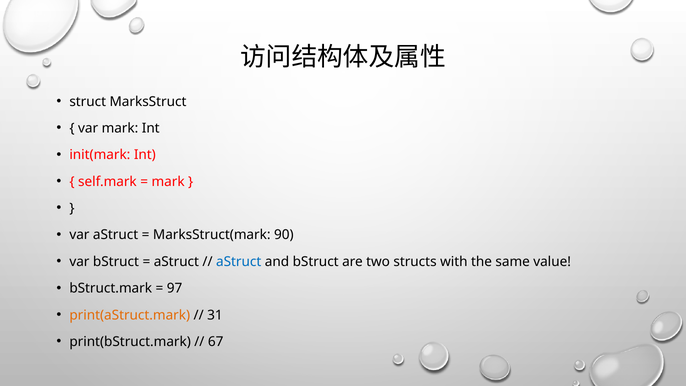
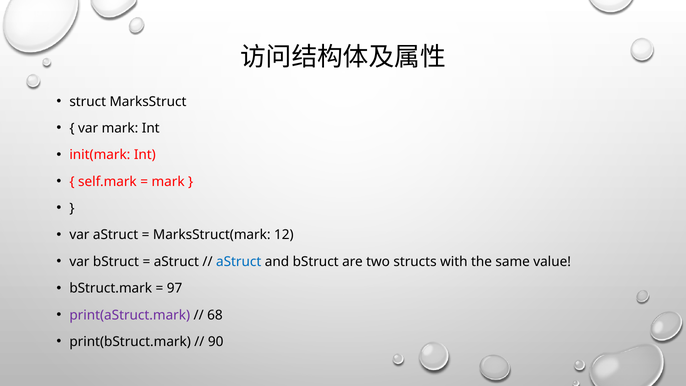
90: 90 -> 12 (284, 235)
print(aStruct.mark colour: orange -> purple (130, 315)
31: 31 -> 68 (215, 315)
67: 67 -> 90 (216, 342)
